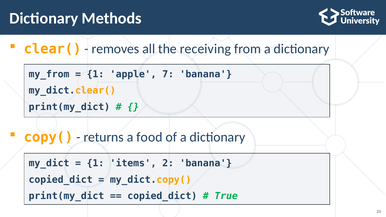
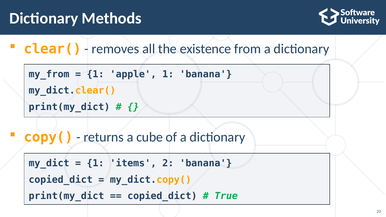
receiving: receiving -> existence (206, 49)
apple 7: 7 -> 1 (168, 74)
food: food -> cube (150, 137)
